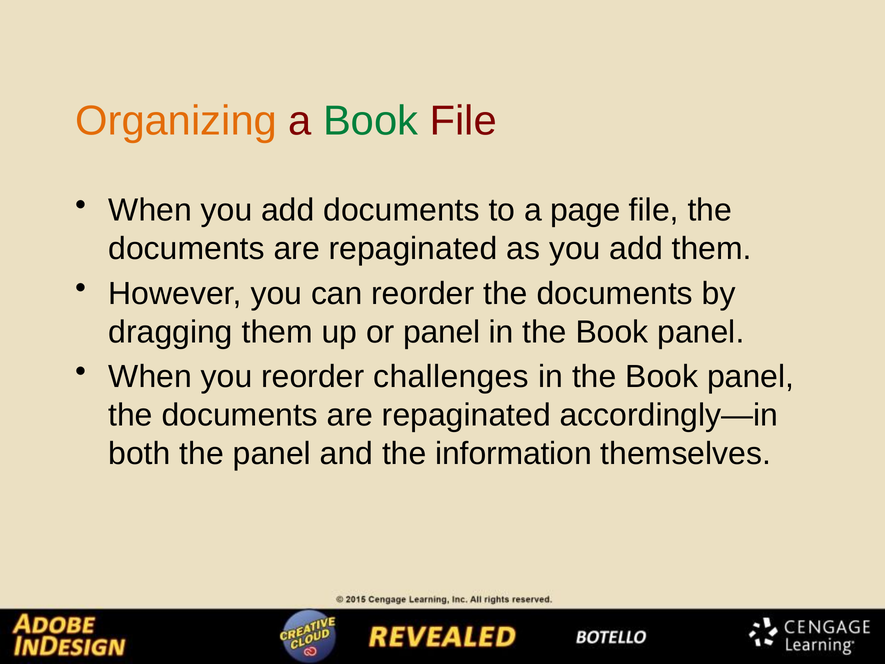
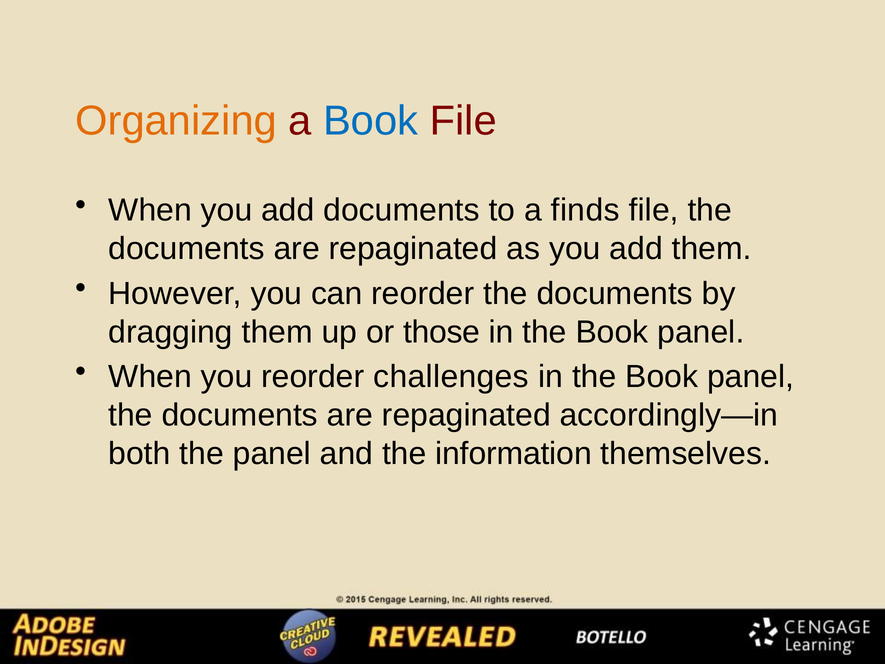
Book colour: green -> blue (371, 121)
page: page -> finds (585, 210)
or panel: panel -> those (442, 332)
